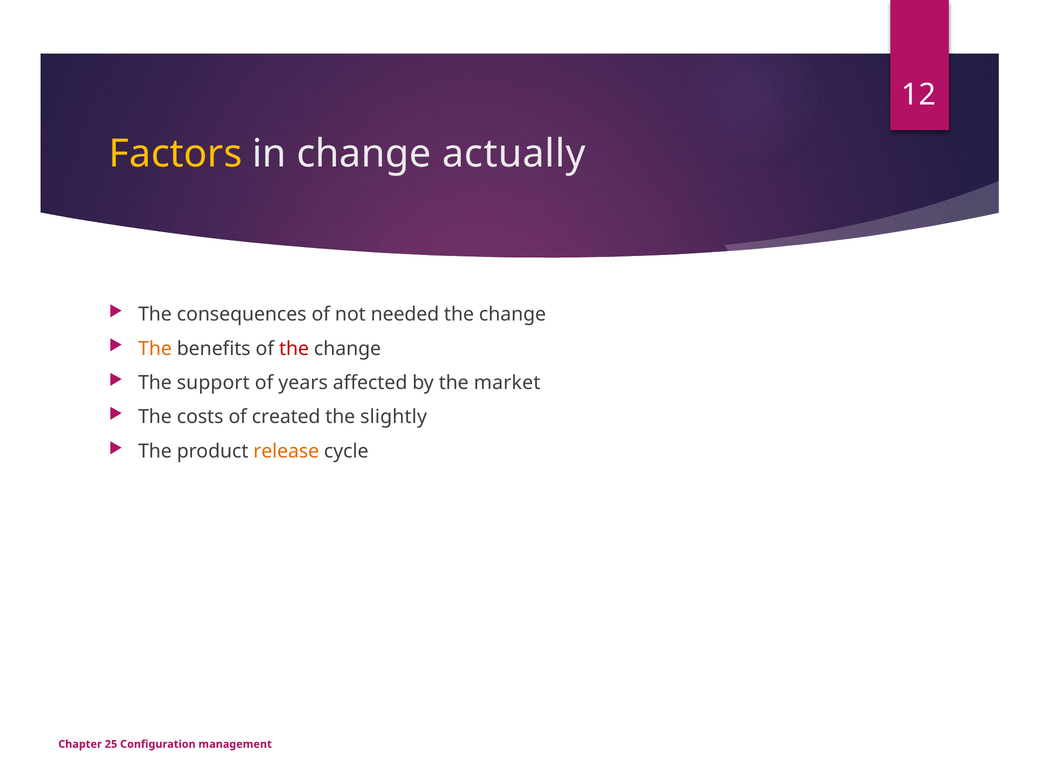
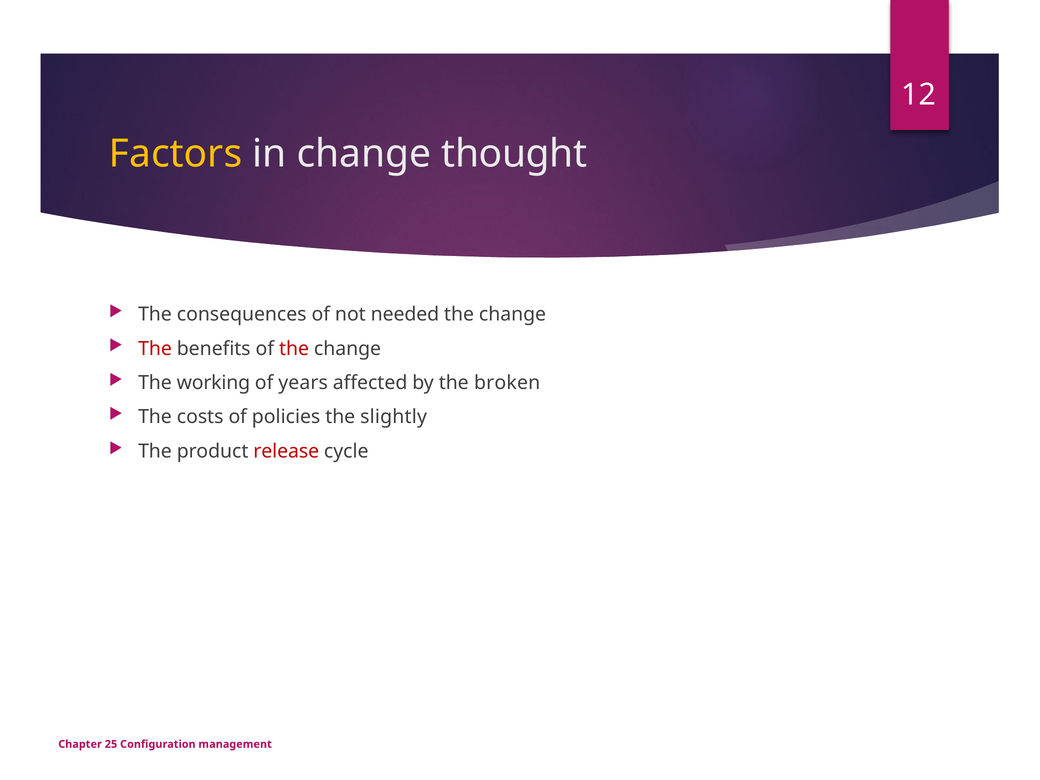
actually: actually -> thought (514, 154)
The colour: orange -> red (155, 349)
support: support -> working (213, 383)
market: market -> broken (507, 383)
created: created -> policies (286, 417)
release colour: orange -> red (286, 451)
